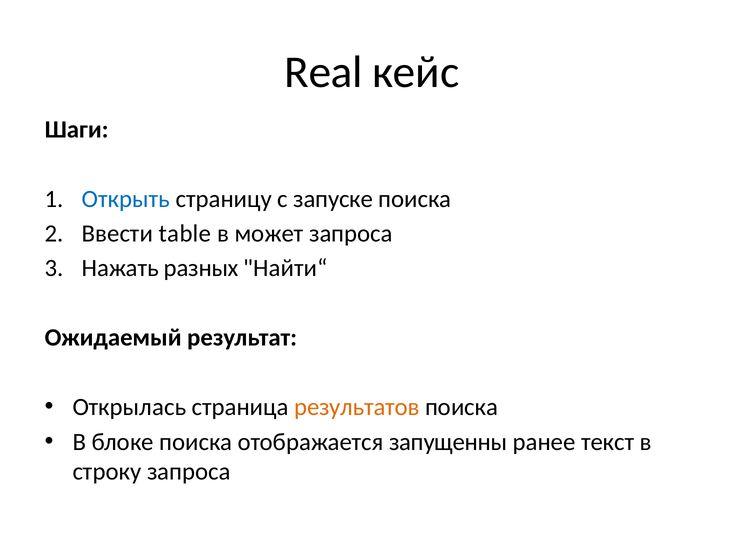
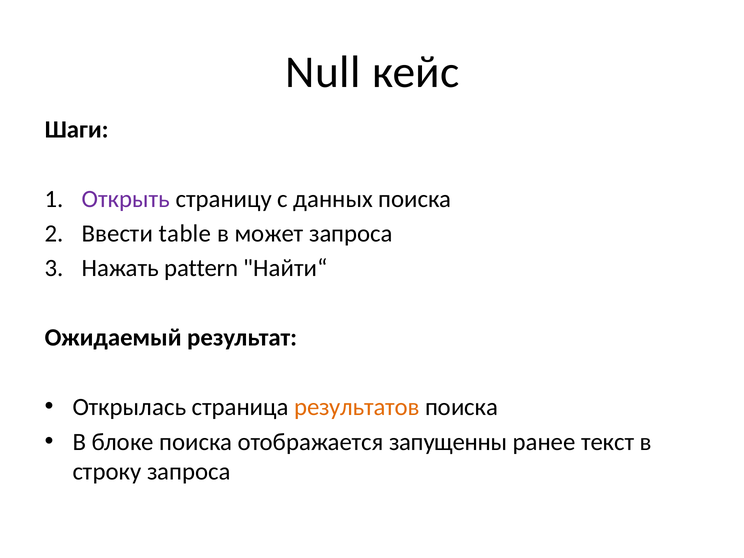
Real: Real -> Null (323, 72)
Открыть colour: blue -> purple (126, 199)
запуске: запуске -> данных (333, 199)
разных: разных -> pattern (201, 268)
